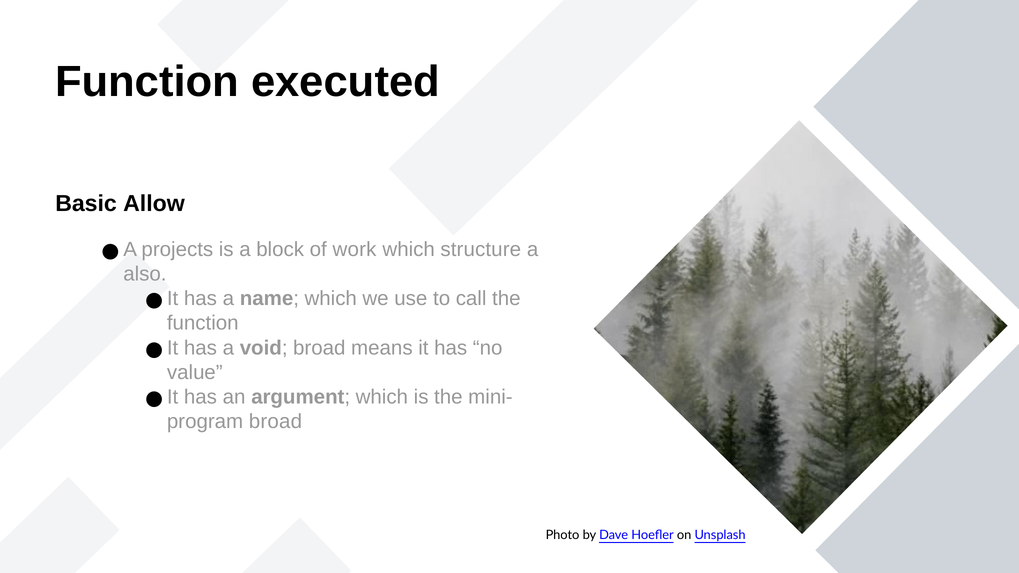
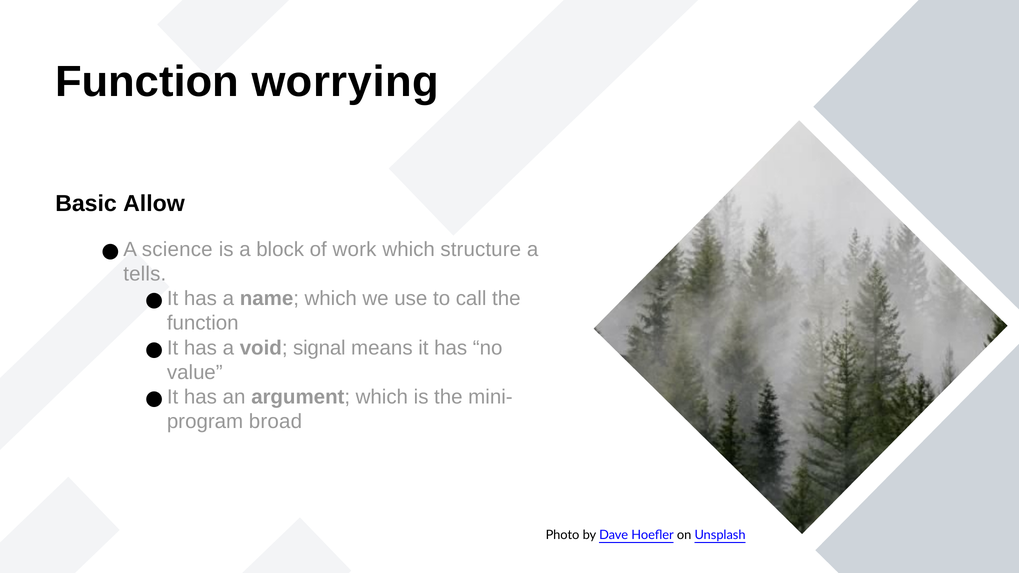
executed: executed -> worrying (345, 82)
projects: projects -> science (177, 249)
also: also -> tells (145, 274)
void broad: broad -> signal (319, 348)
